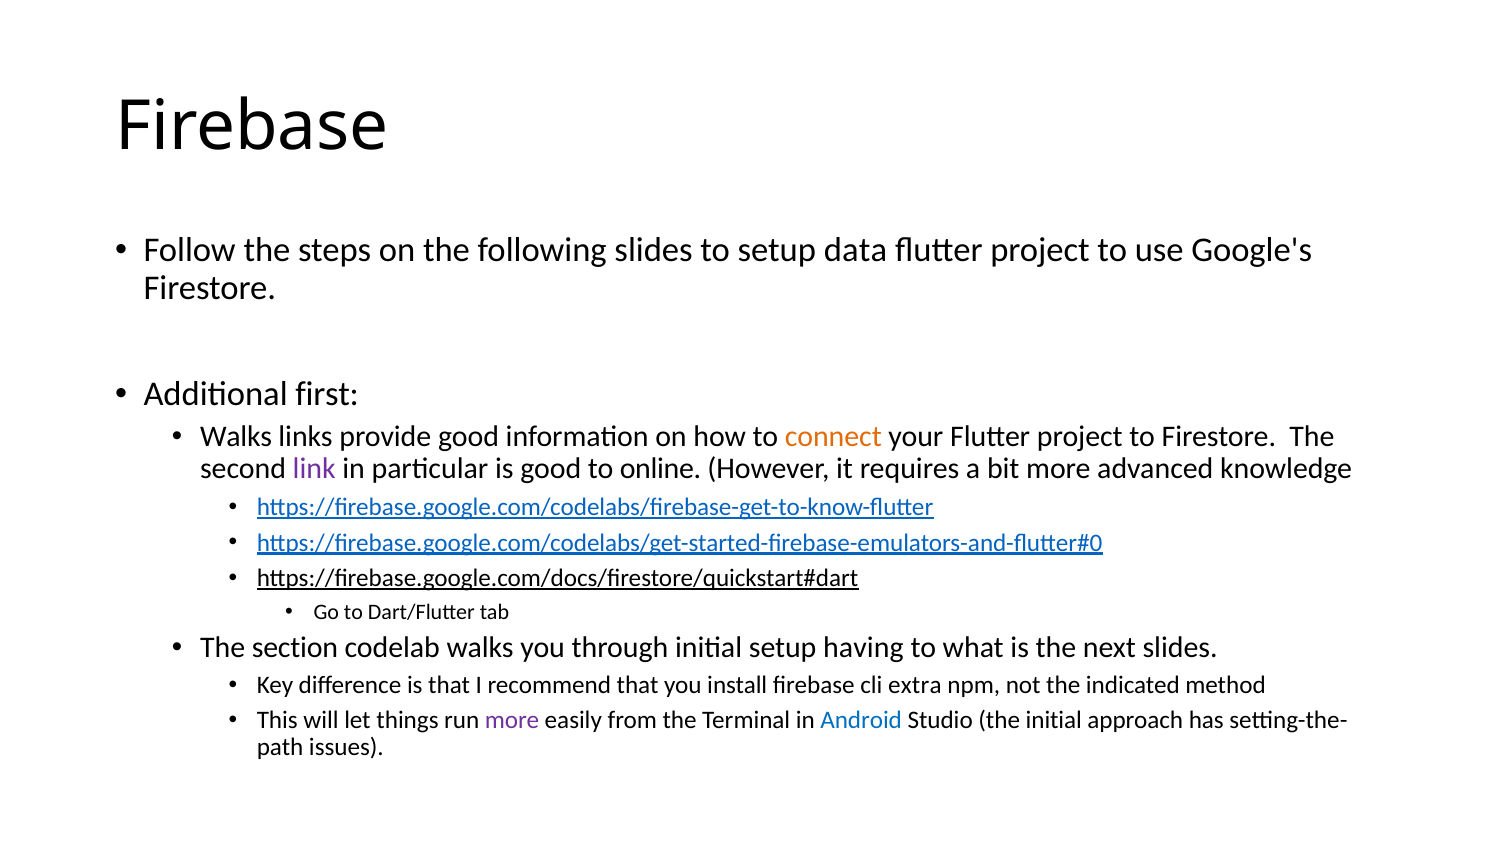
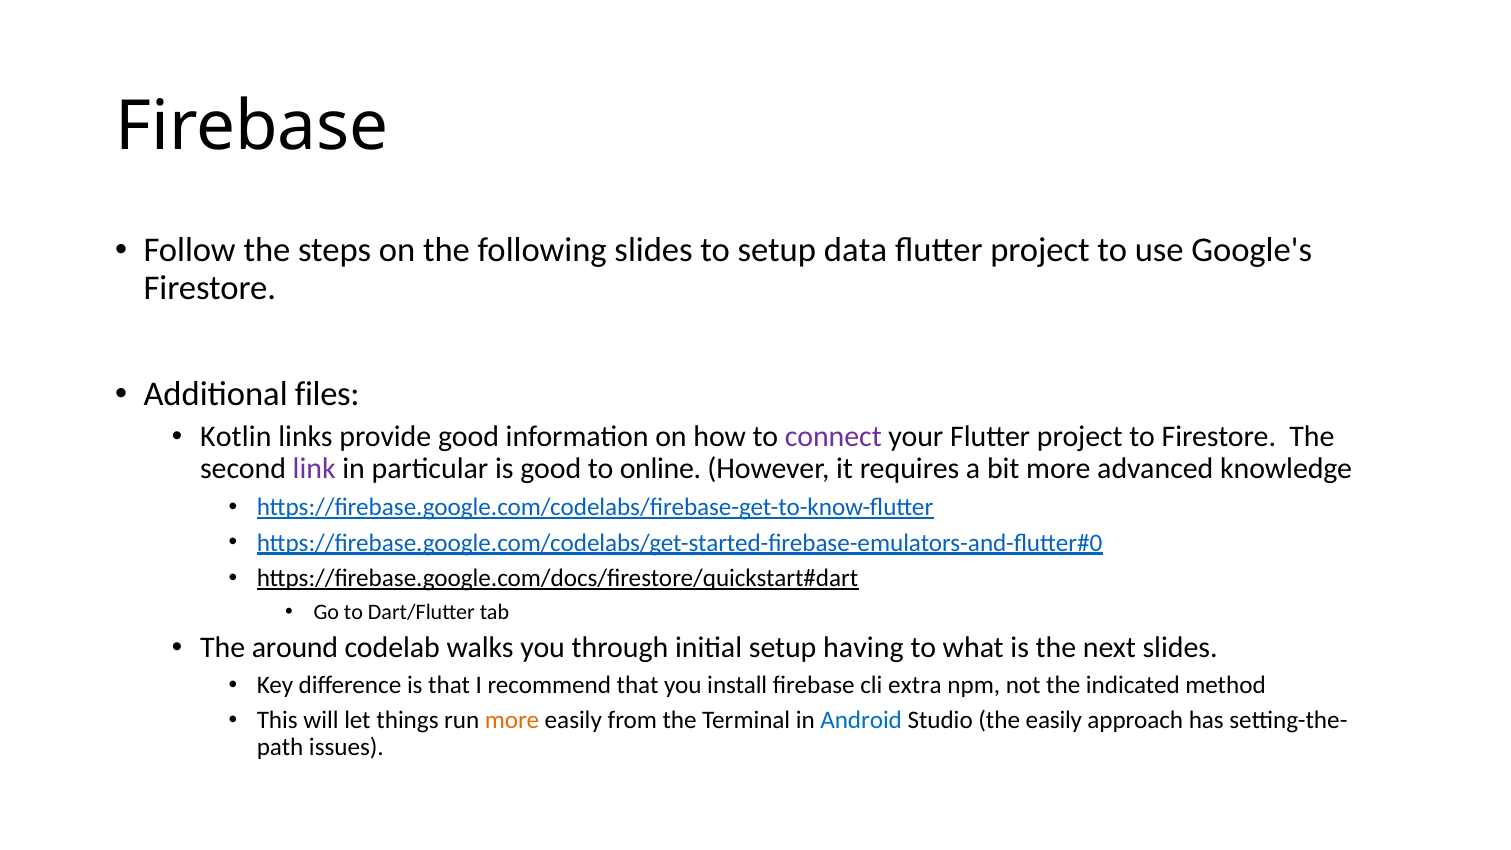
first: first -> files (327, 394)
Walks: Walks -> Kotlin (236, 437)
connect colour: orange -> purple (833, 437)
section: section -> around (295, 648)
more colour: purple -> orange (512, 720)
the initial: initial -> easily (1054, 720)
